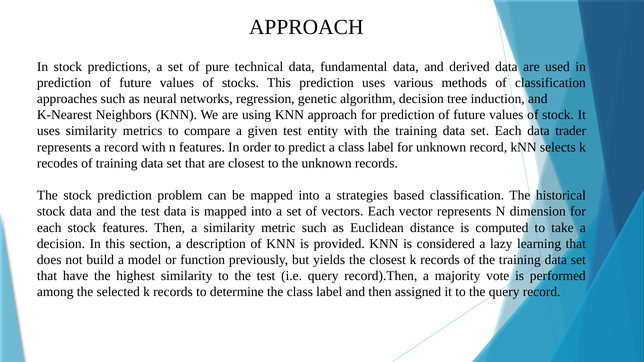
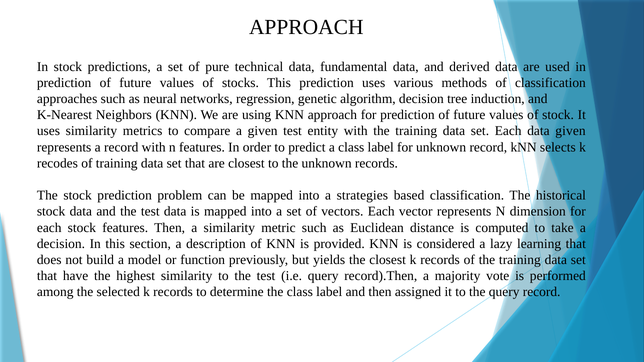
data trader: trader -> given (571, 131)
